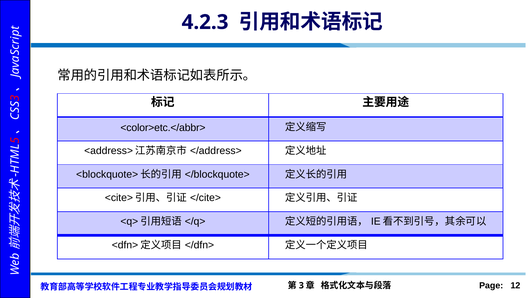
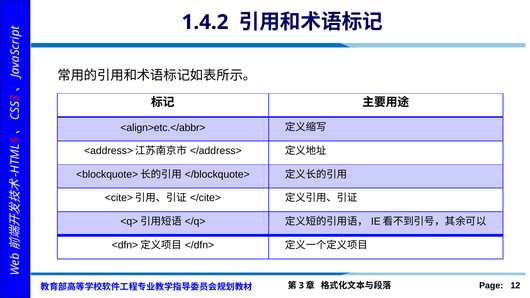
4.2.3: 4.2.3 -> 1.4.2 (205, 22)
<color>etc.</abbr>: <color>etc.</abbr> -> <align>etc.</abbr> (163, 128)
